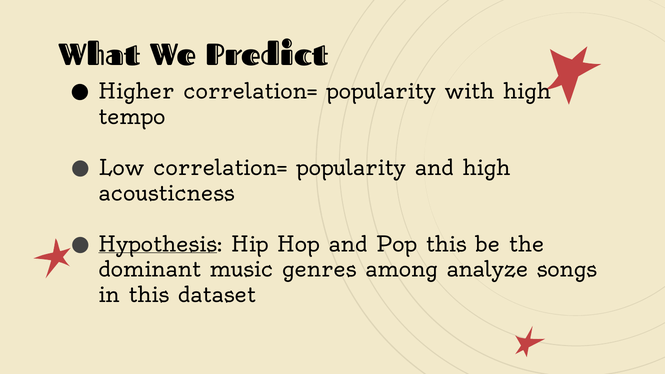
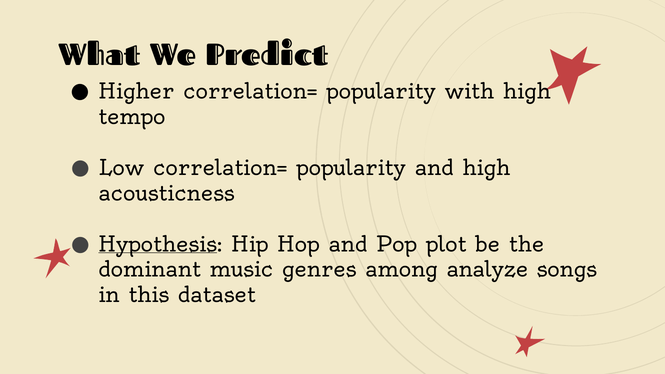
Pop this: this -> plot (446, 245)
